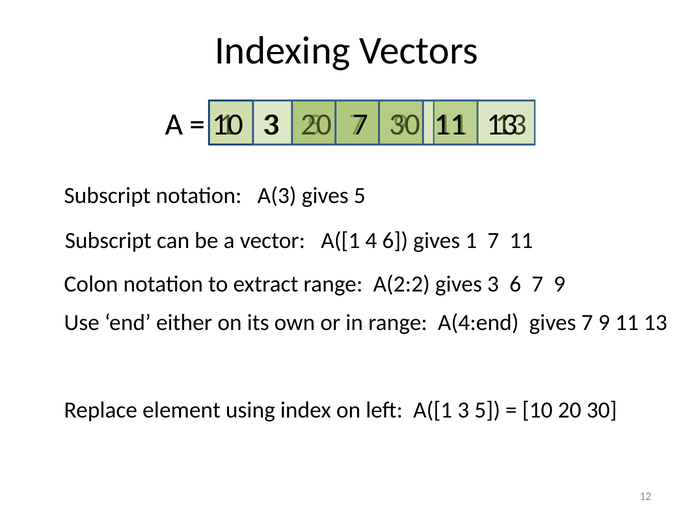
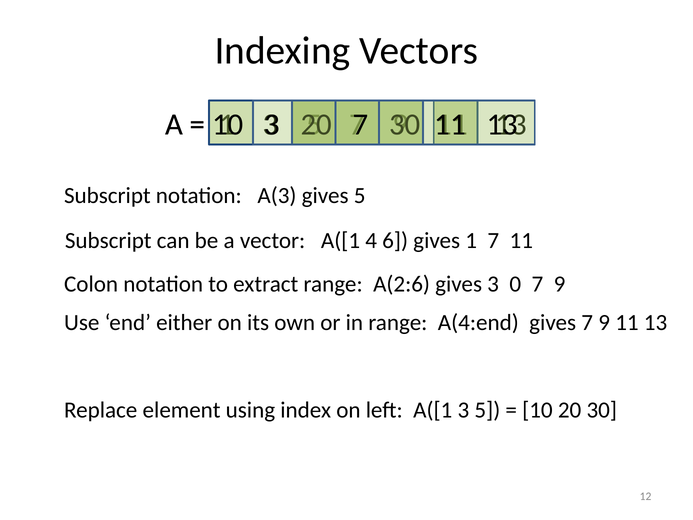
A(2:2: A(2:2 -> A(2:6 (402, 284)
3 6: 6 -> 0 (515, 284)
